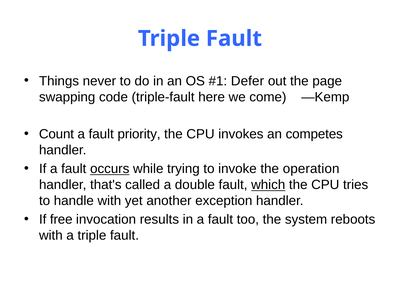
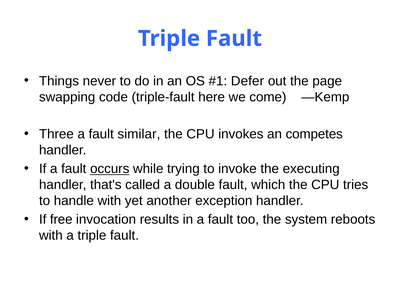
Count: Count -> Three (56, 134)
priority: priority -> similar (139, 134)
operation: operation -> executing (311, 169)
which underline: present -> none (268, 185)
